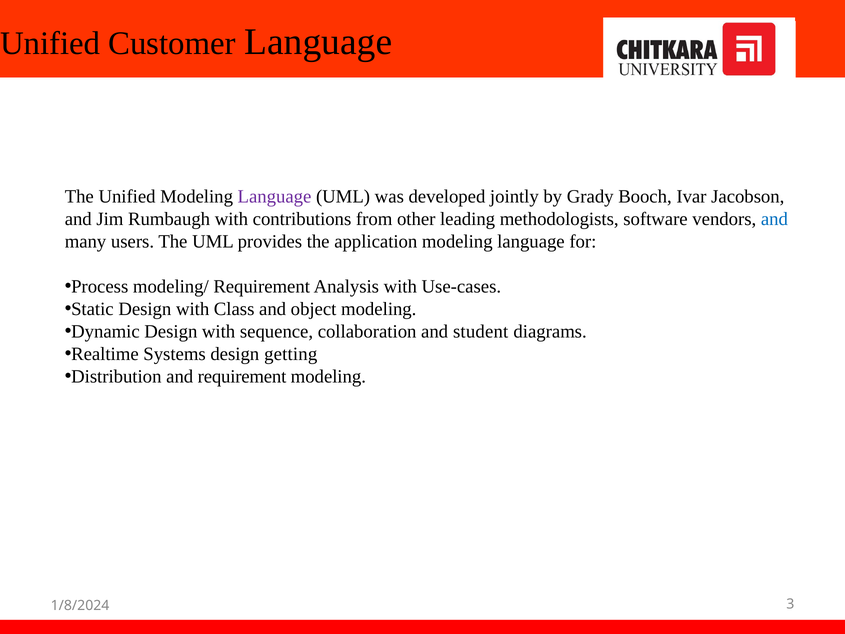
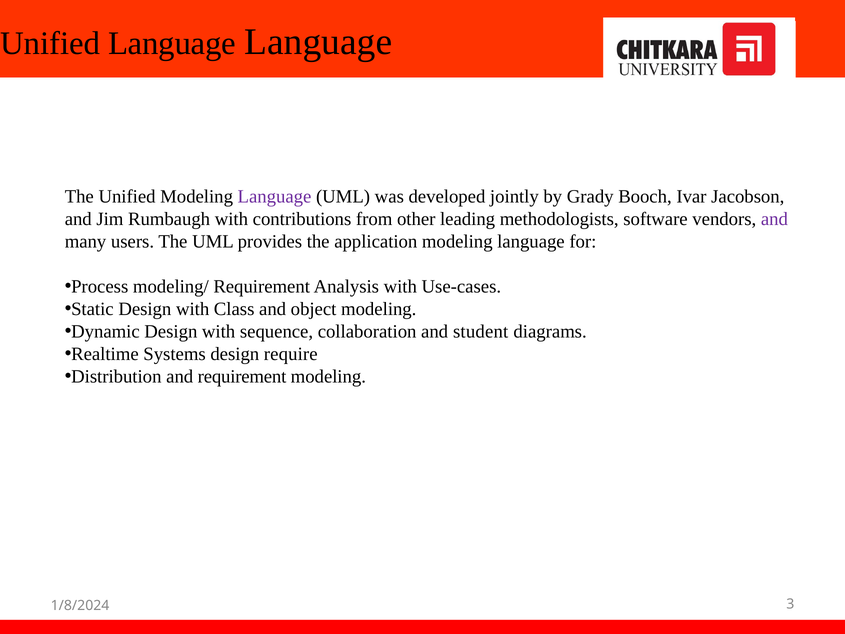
Unified Customer: Customer -> Language (172, 44)
and colour: blue -> purple (774, 219)
getting: getting -> require (291, 354)
